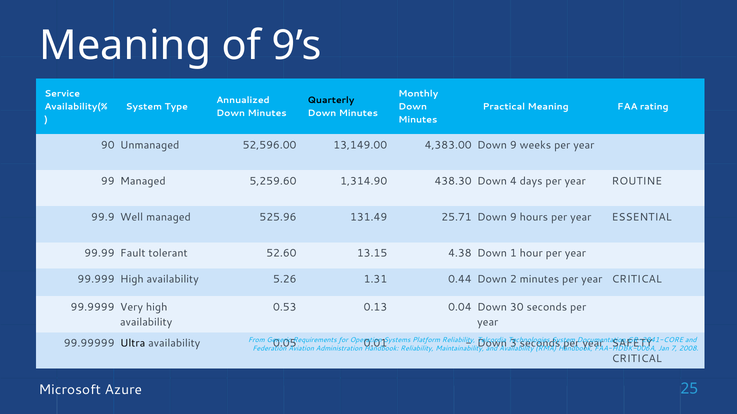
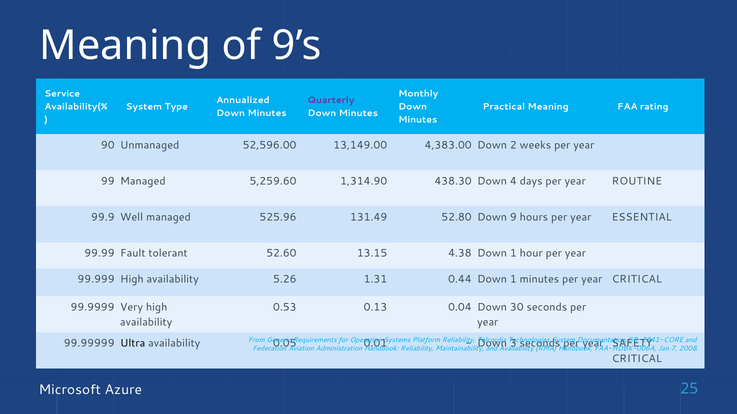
Quarterly colour: black -> purple (331, 100)
4,383.00 Down 9: 9 -> 2 (513, 145)
25.71: 25.71 -> 52.80 (457, 217)
0.44 Down 2: 2 -> 1 (513, 280)
